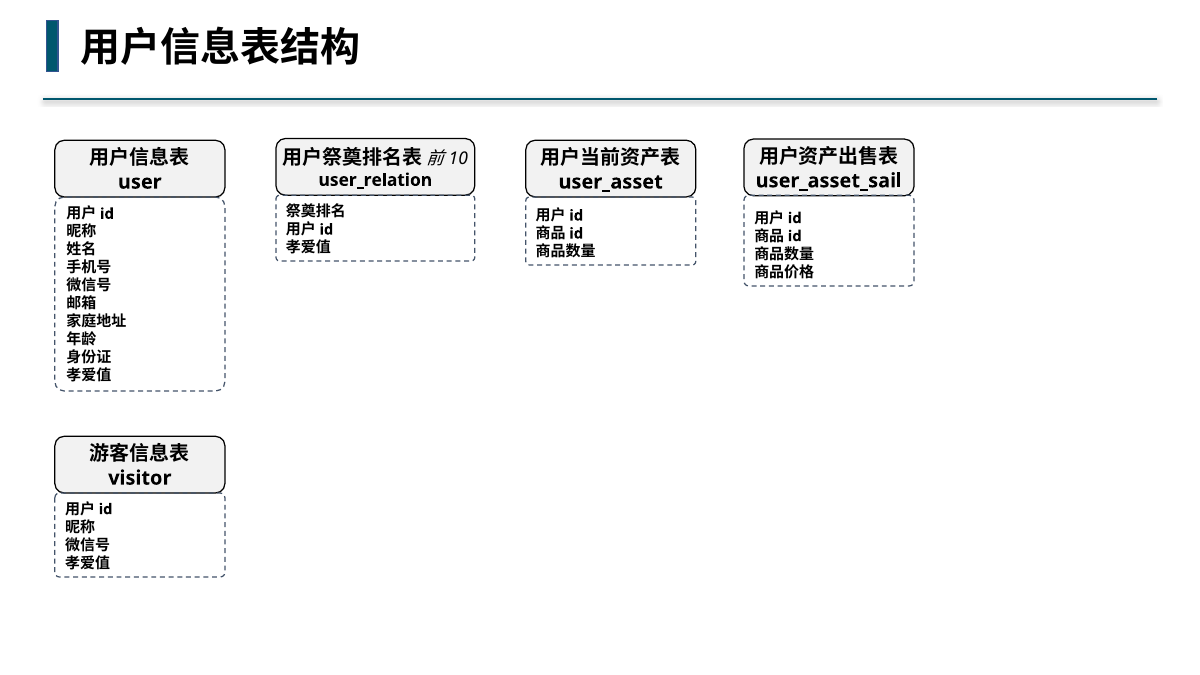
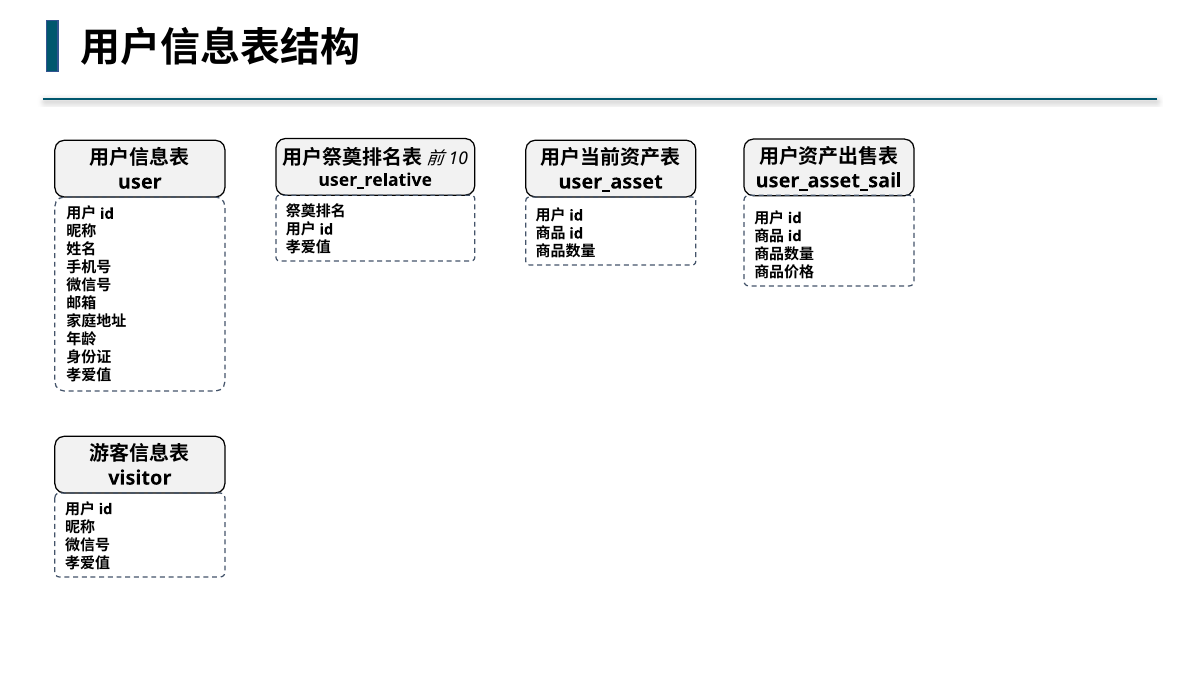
user_relation: user_relation -> user_relative (375, 180)
